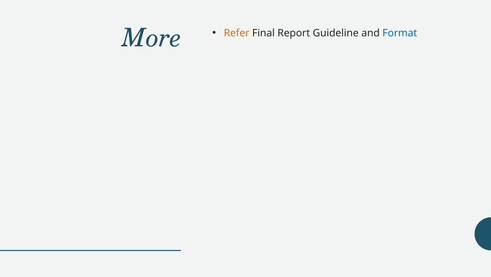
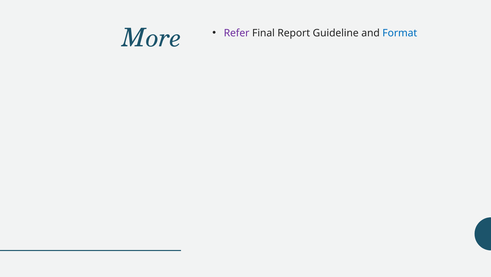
Refer colour: orange -> purple (237, 33)
